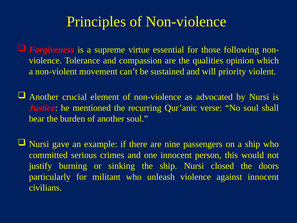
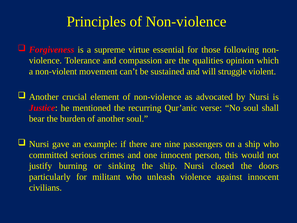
priority: priority -> struggle (232, 71)
